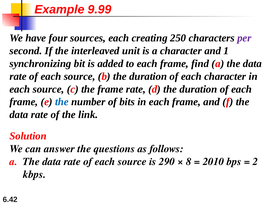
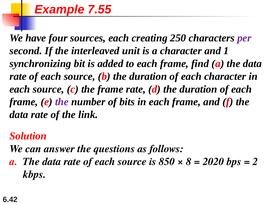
9.99: 9.99 -> 7.55 (100, 9)
the colour: blue -> purple (62, 102)
290: 290 -> 850 (167, 161)
2010: 2010 -> 2020 (213, 161)
